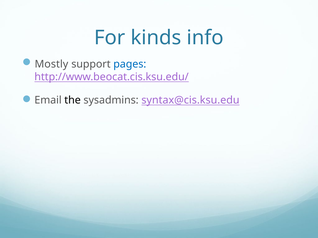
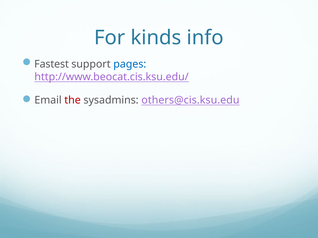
Mostly: Mostly -> Fastest (52, 64)
the colour: black -> red (73, 100)
syntax@cis.ksu.edu: syntax@cis.ksu.edu -> others@cis.ksu.edu (190, 100)
